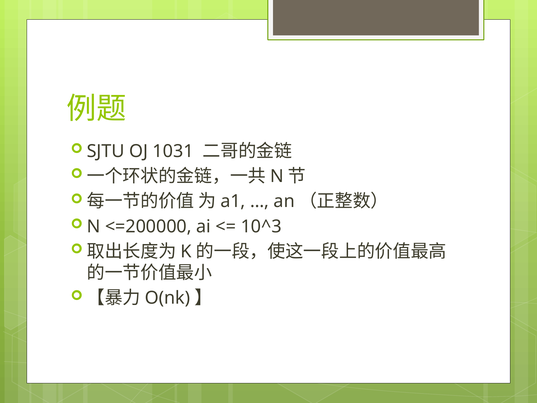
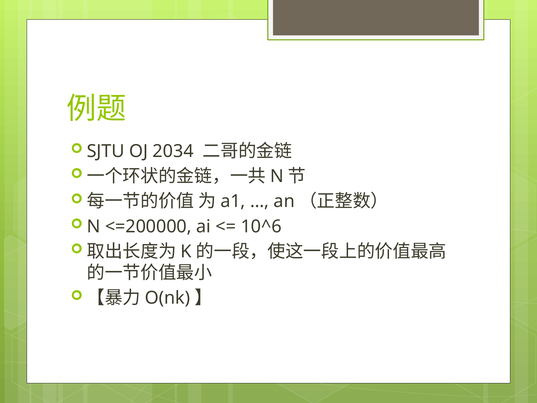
1031: 1031 -> 2034 (173, 151)
10^3: 10^3 -> 10^6 (261, 226)
